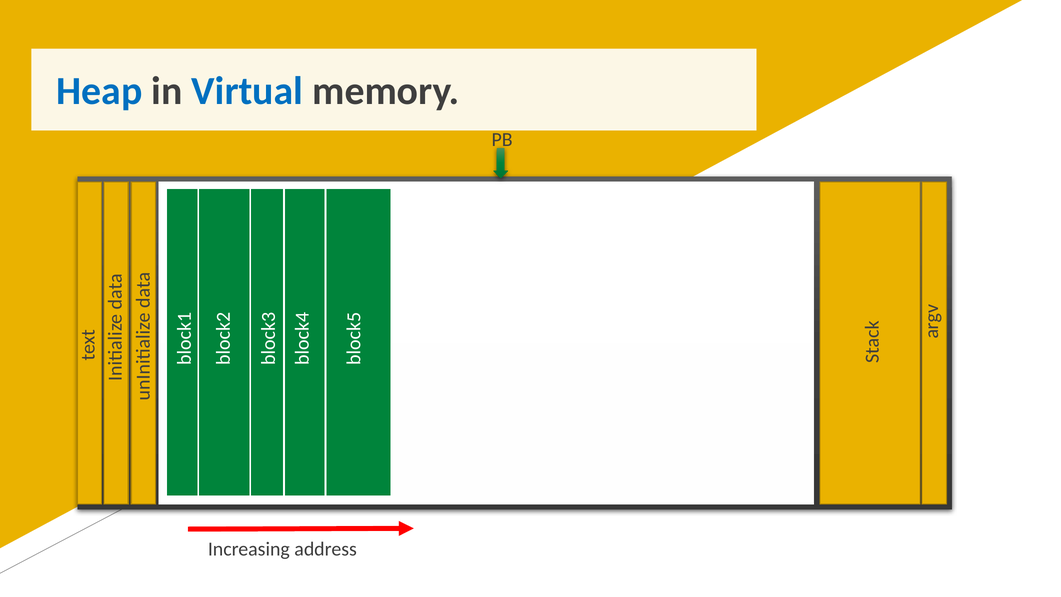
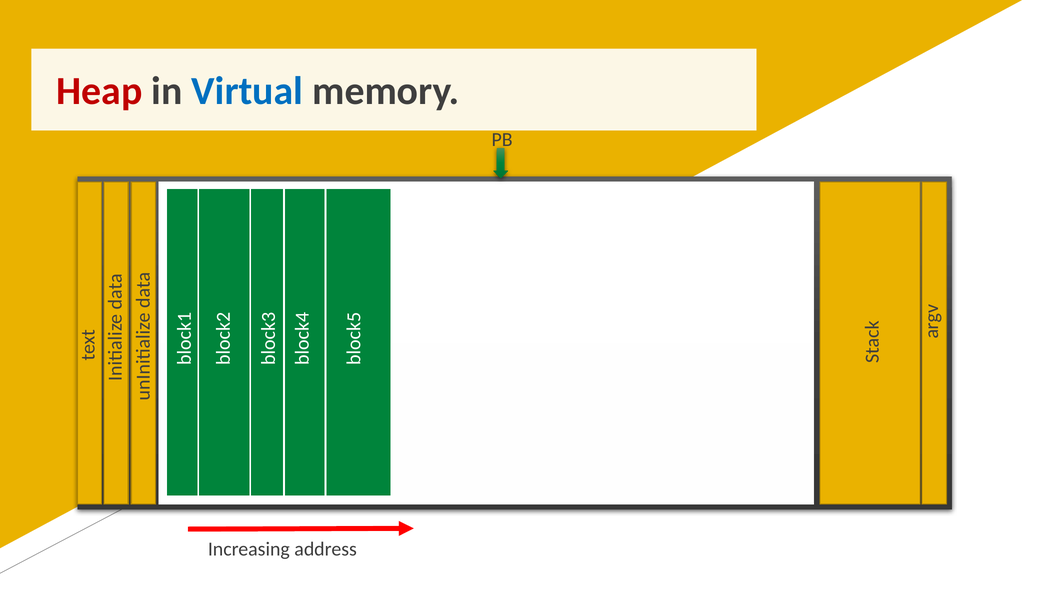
Heap colour: blue -> red (99, 91)
